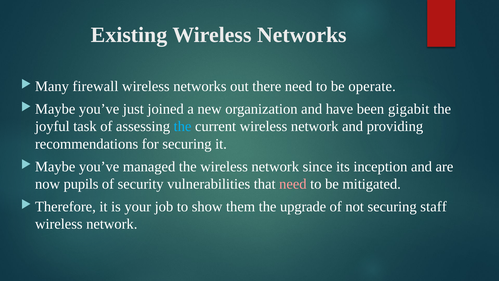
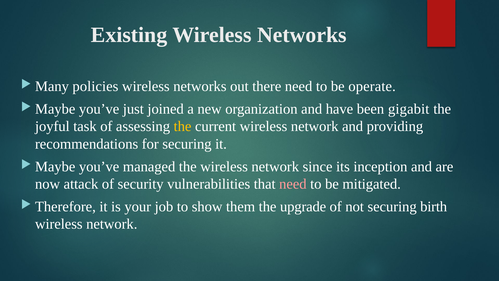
firewall: firewall -> policies (95, 86)
the colour: light blue -> yellow (183, 126)
pupils: pupils -> attack (81, 184)
staff: staff -> birth (434, 206)
